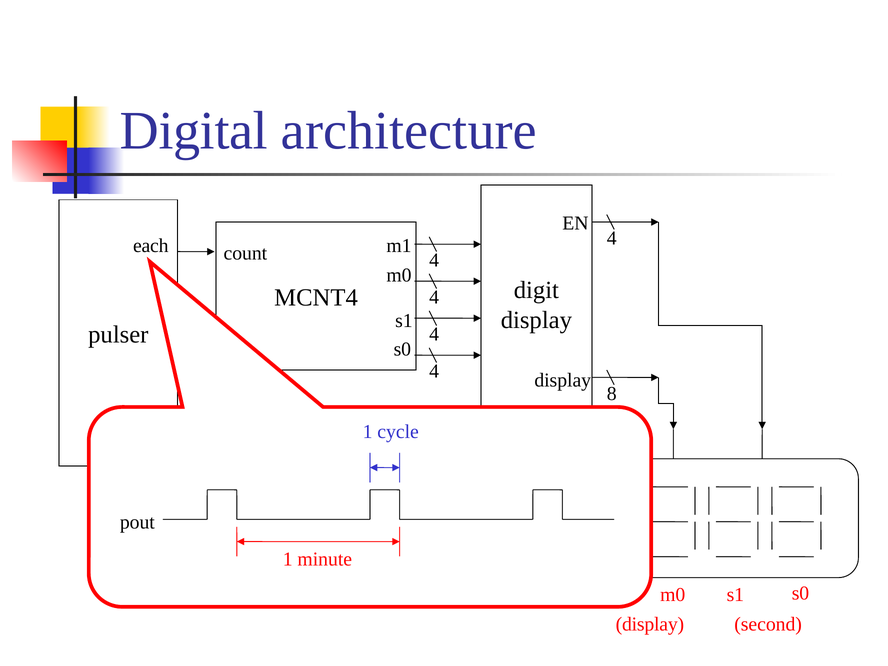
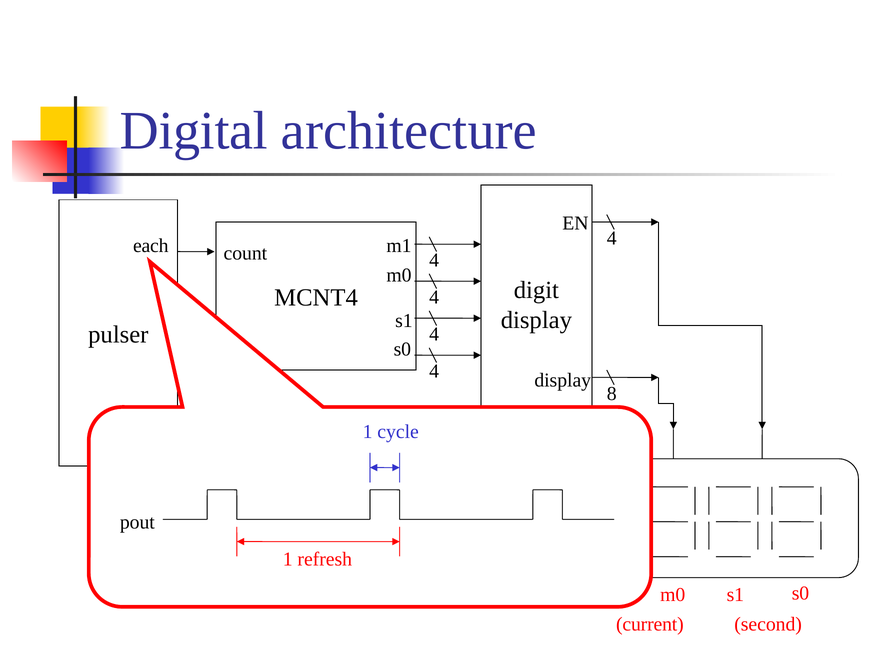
minute: minute -> refresh (325, 559)
display: display -> current (650, 624)
